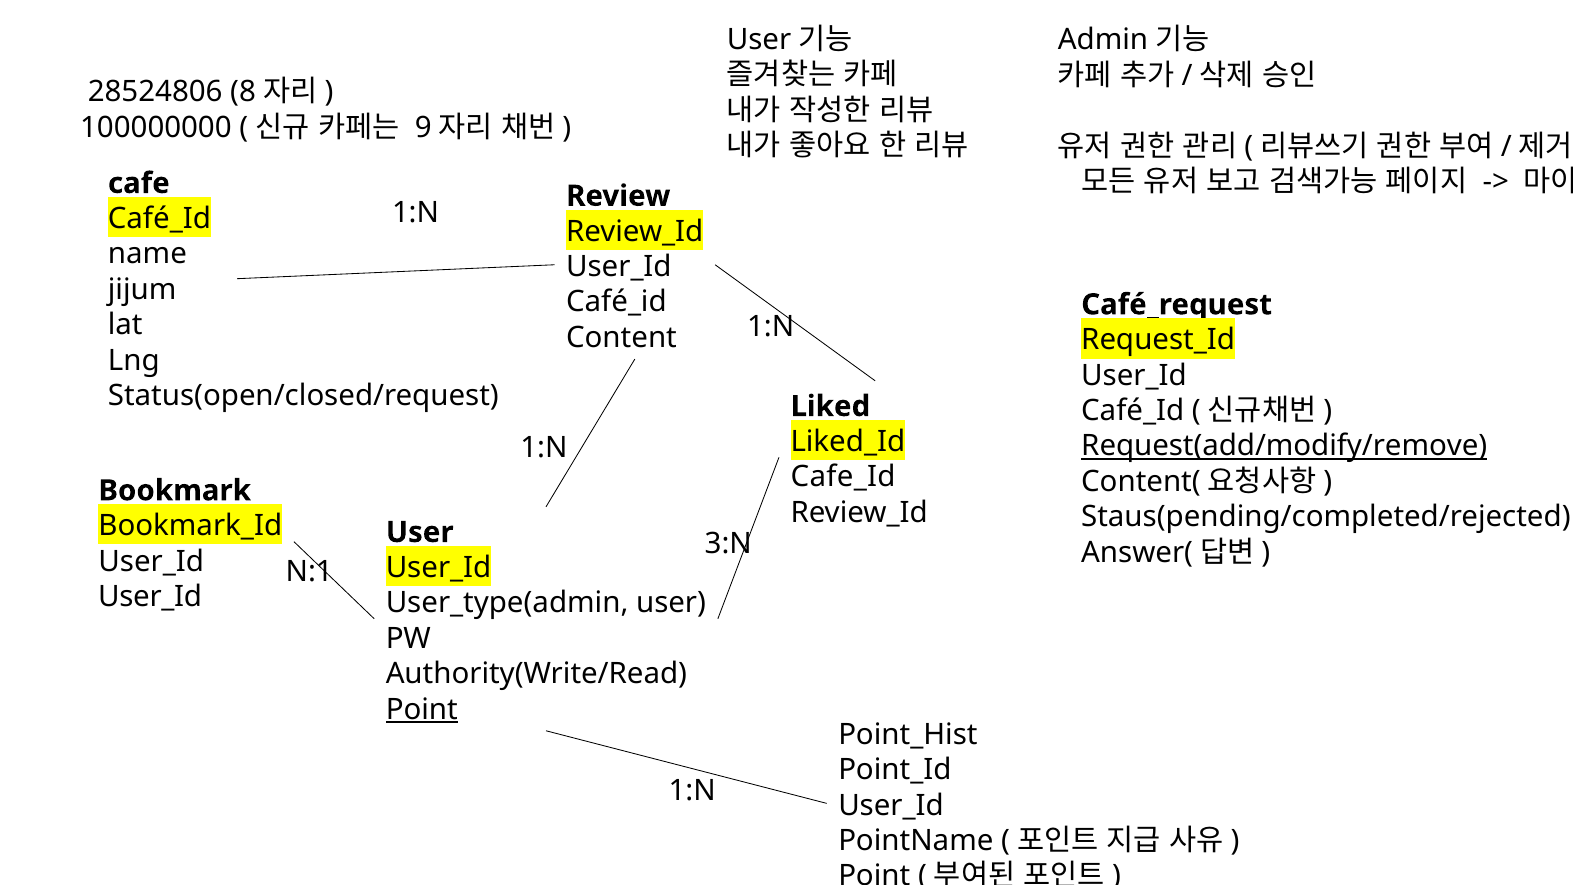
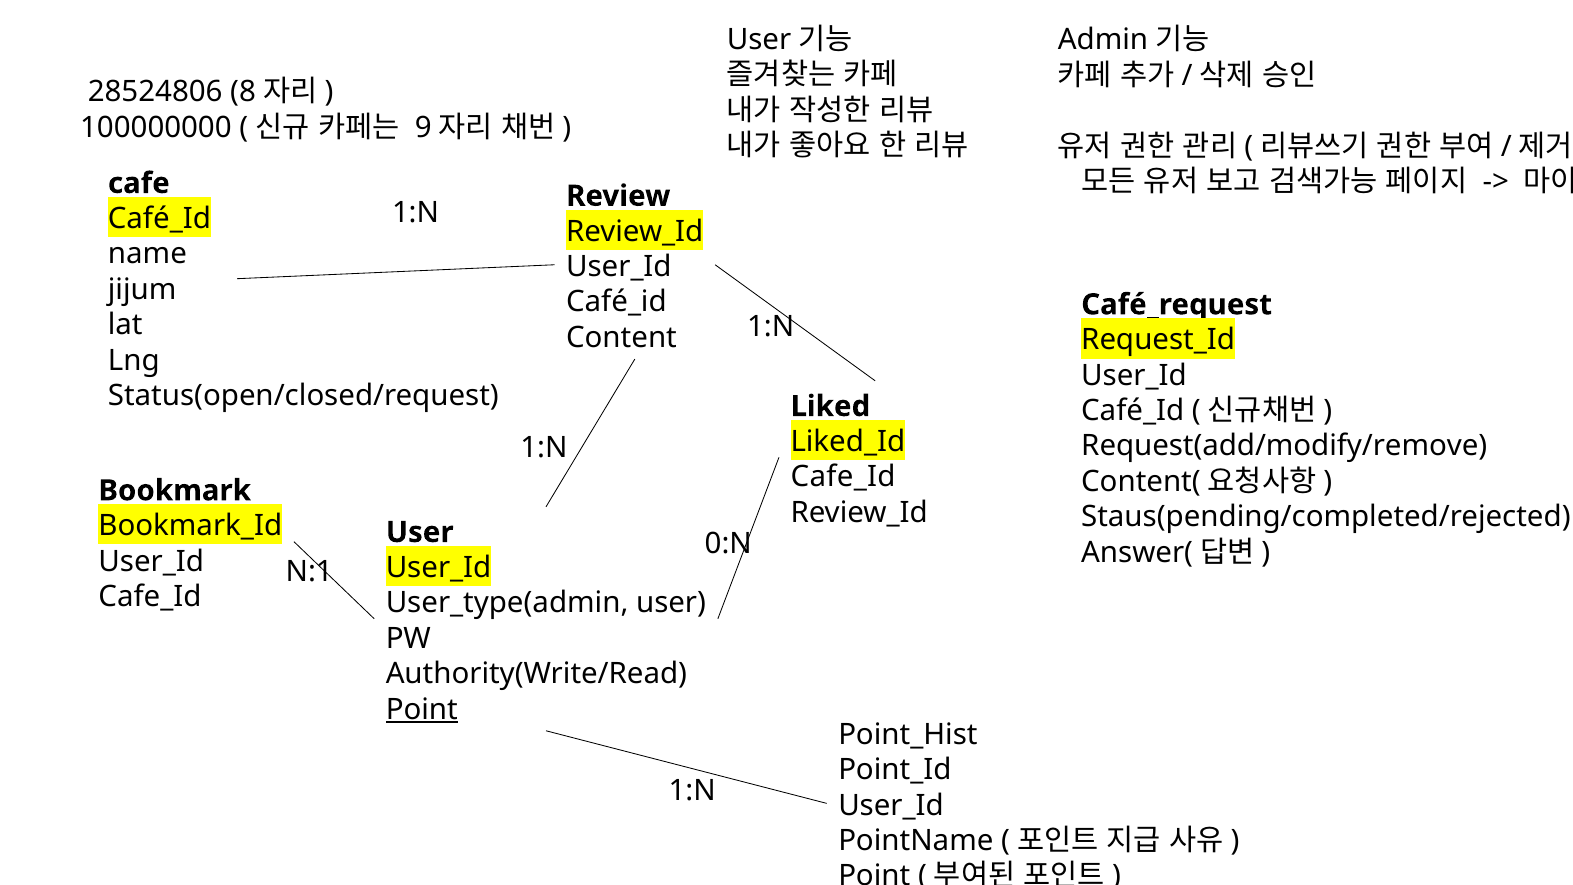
Request(add/modify/remove underline: present -> none (1284, 446)
3:N: 3:N -> 0:N (728, 544)
User_Id: User_Id -> Cafe_Id (150, 597)
